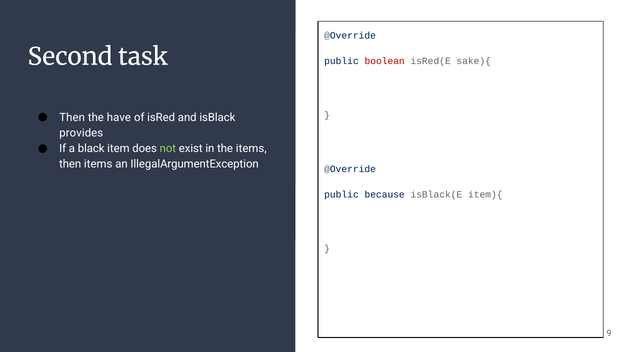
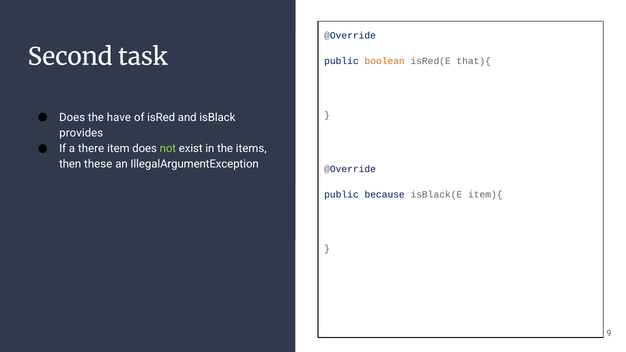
boolean colour: red -> orange (385, 61)
sake){: sake){ -> that){ (474, 61)
Then: Then -> Does (72, 117)
black: black -> there (91, 149)
then items: items -> these (98, 164)
